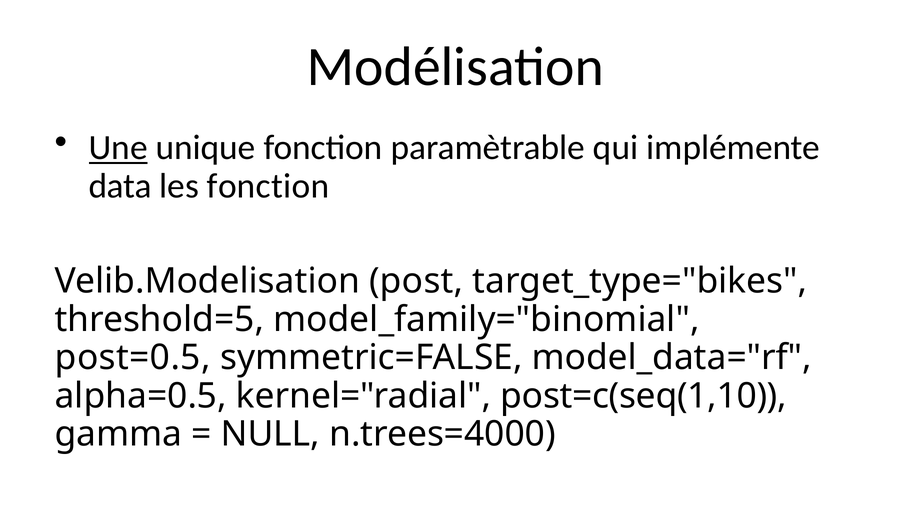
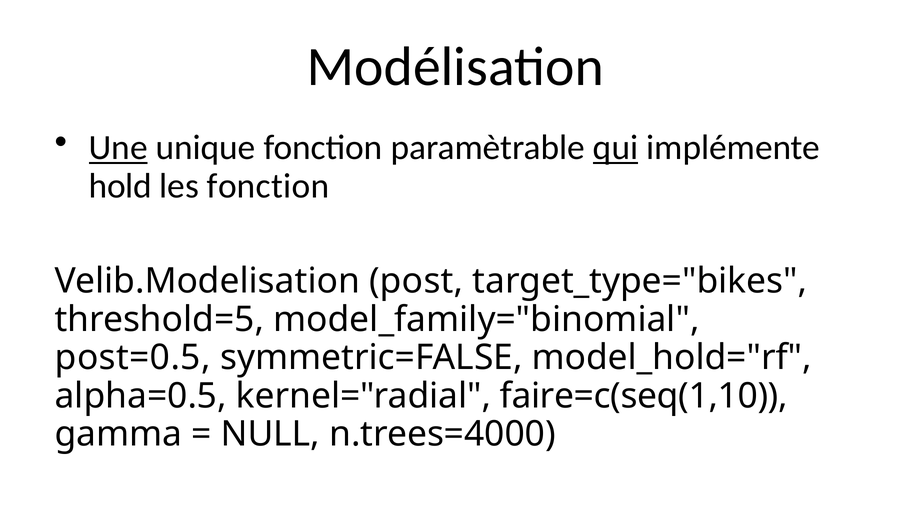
qui underline: none -> present (616, 148)
data: data -> hold (120, 186)
model_data="rf: model_data="rf -> model_hold="rf (672, 358)
post=c(seq(1,10: post=c(seq(1,10 -> faire=c(seq(1,10 (644, 396)
